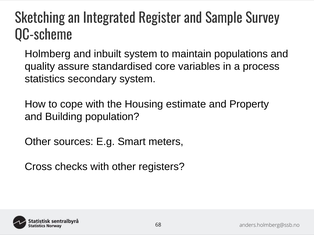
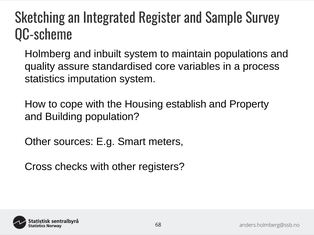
secondary: secondary -> imputation (92, 79)
estimate: estimate -> establish (186, 104)
